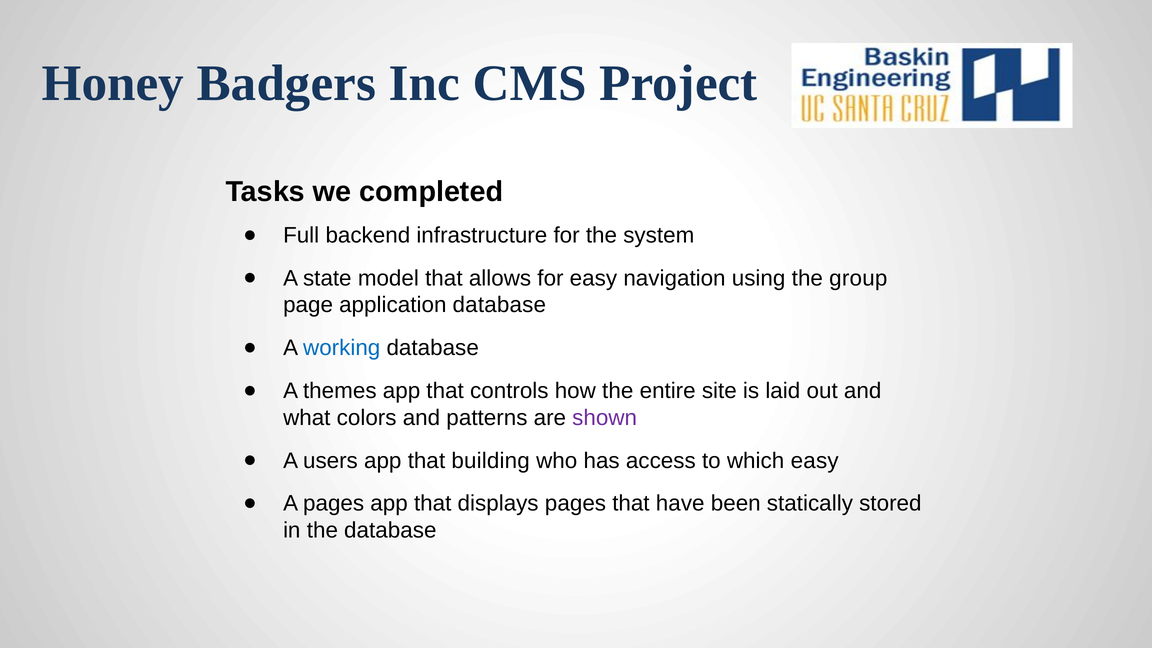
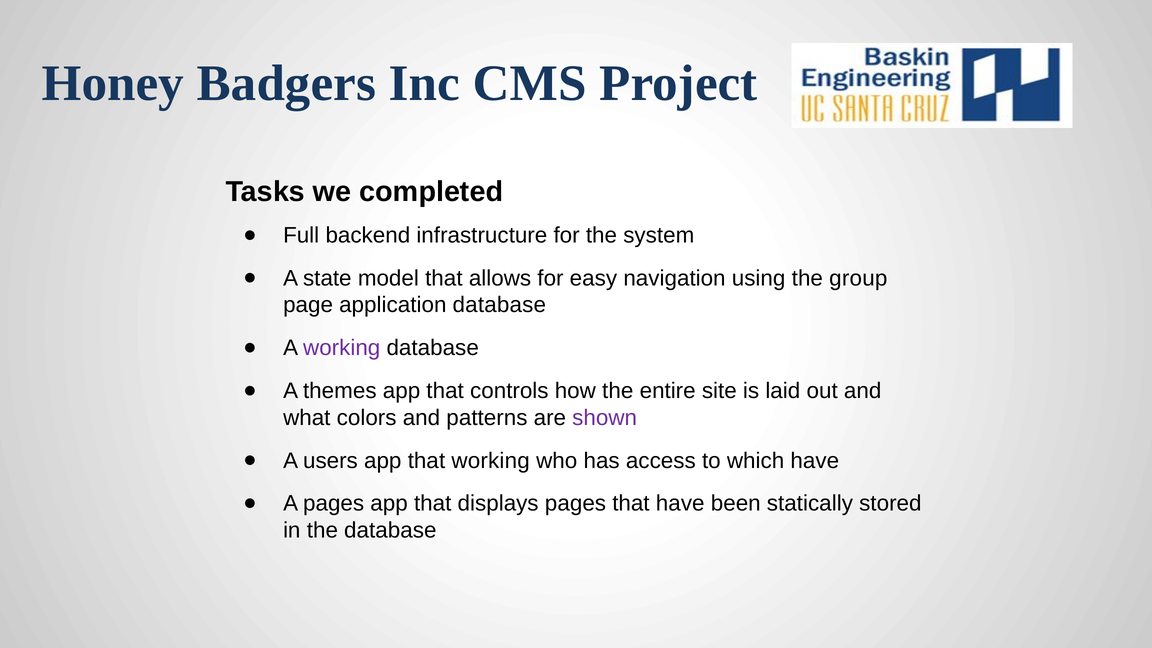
working colour: blue -> purple (342, 348)
that building: building -> working (491, 461)
which easy: easy -> have (815, 461)
